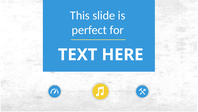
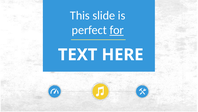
for underline: none -> present (117, 30)
